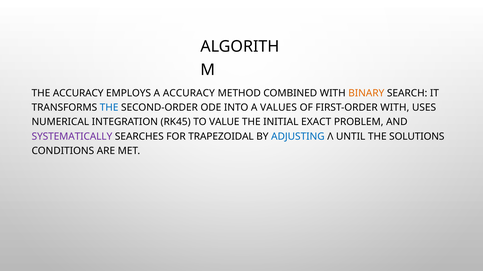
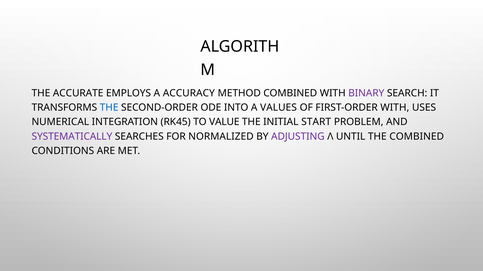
THE ACCURACY: ACCURACY -> ACCURATE (78, 93)
BINARY colour: orange -> purple (366, 93)
EXACT: EXACT -> START (316, 122)
TRAPEZOIDAL: TRAPEZOIDAL -> NORMALIZED (221, 137)
ADJUSTING colour: blue -> purple (298, 137)
THE SOLUTIONS: SOLUTIONS -> COMBINED (417, 137)
